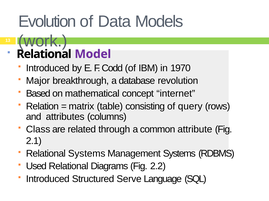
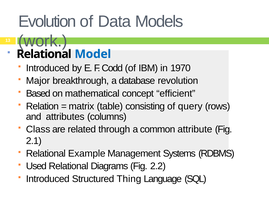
Model colour: purple -> blue (93, 54)
internet: internet -> efficient (176, 94)
Relational Systems: Systems -> Example (87, 154)
Serve: Serve -> Thing (129, 180)
